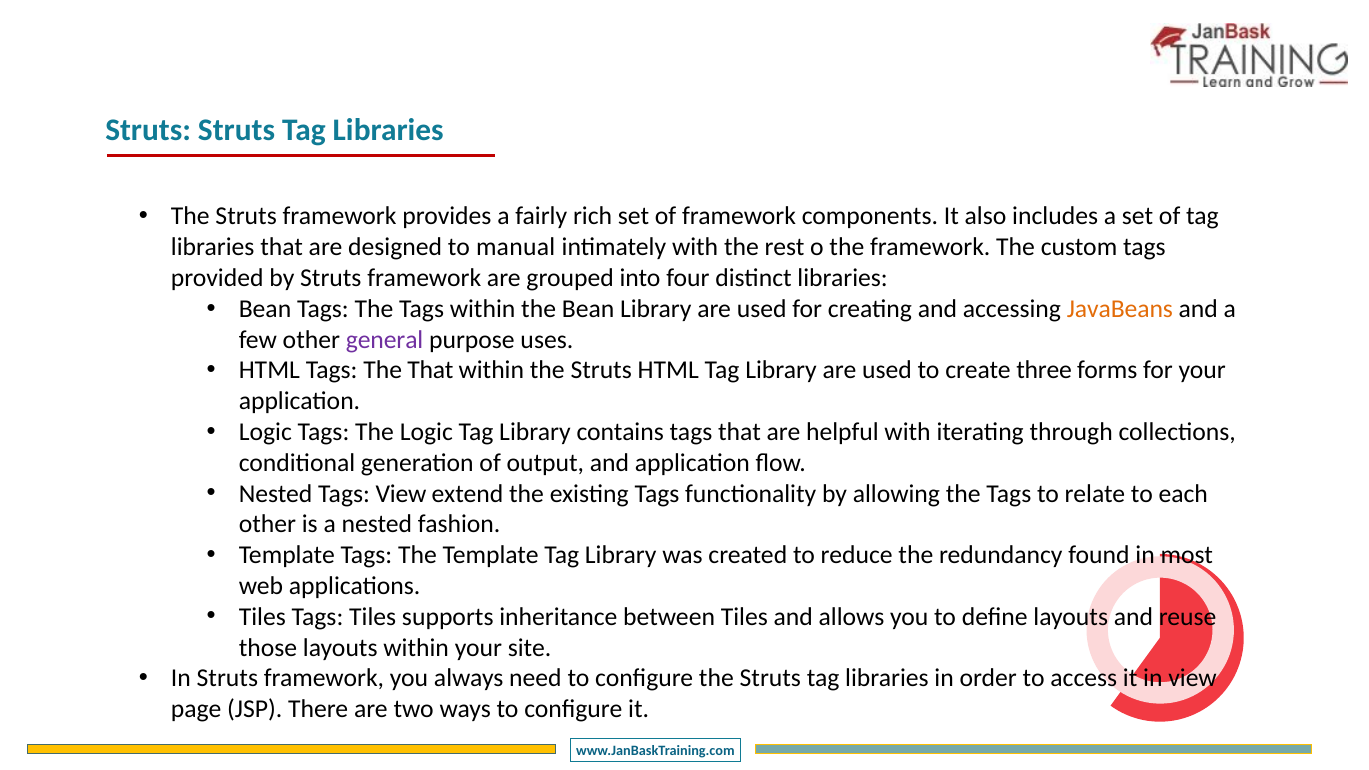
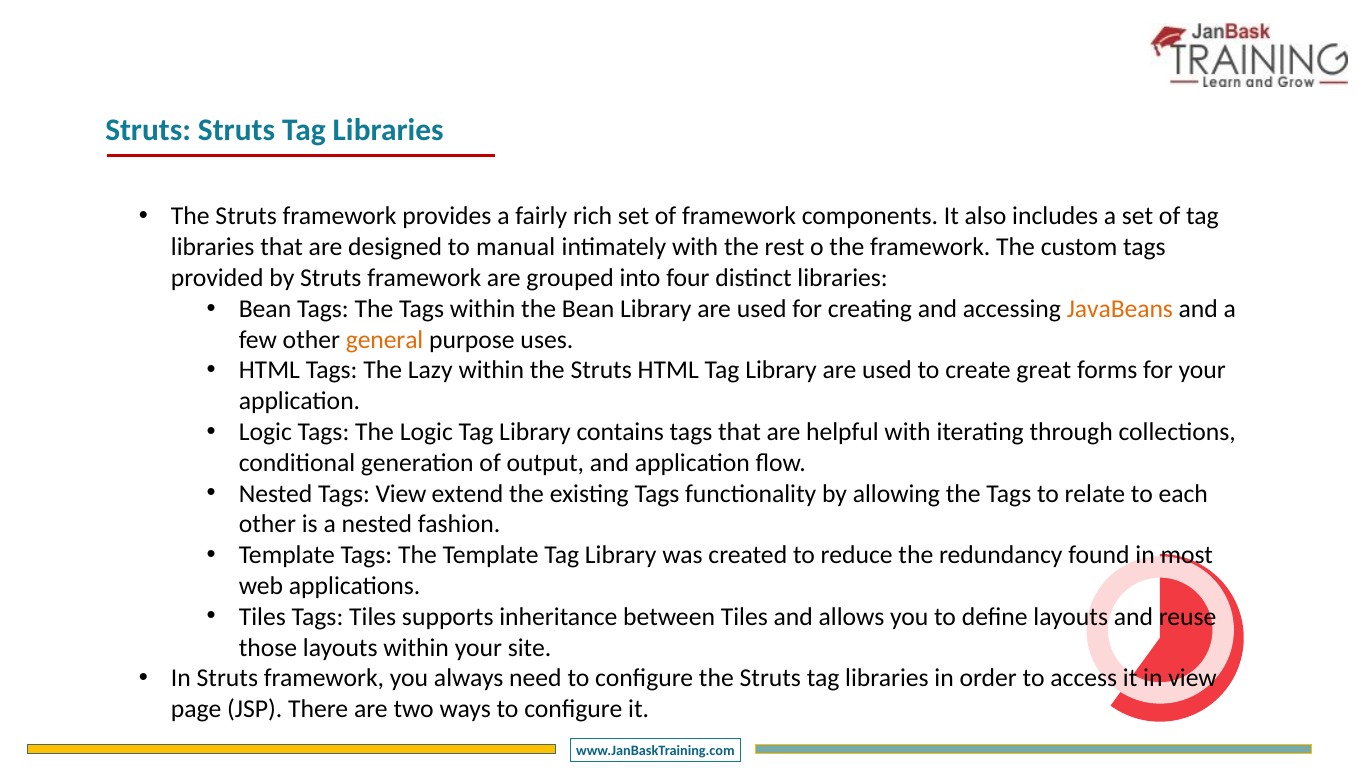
general colour: purple -> orange (385, 340)
The That: That -> Lazy (430, 371)
three: three -> great (1044, 371)
